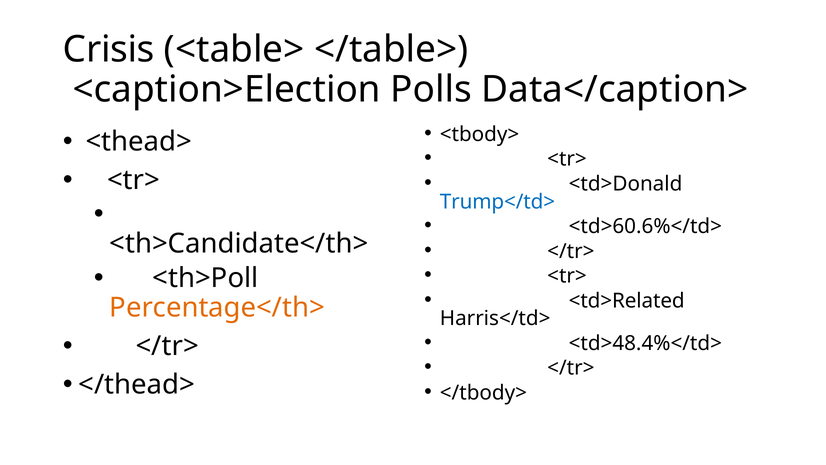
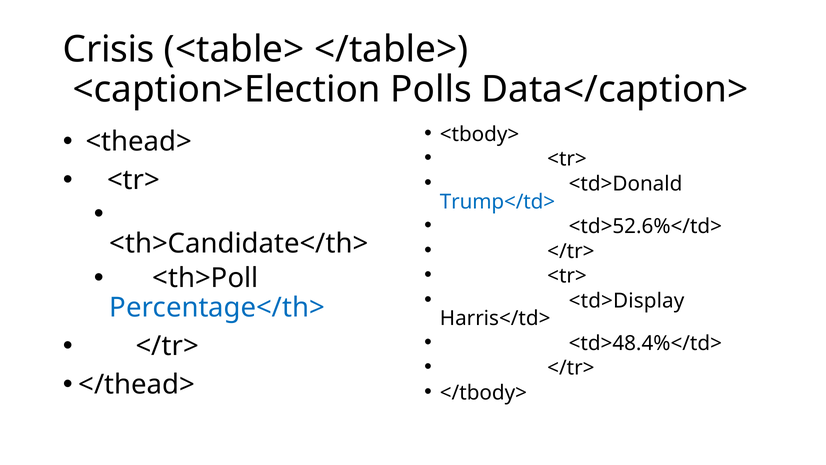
<td>60.6%</td>: <td>60.6%</td> -> <td>52.6%</td> (645, 226)
<td>Related: <td>Related -> <td>Display (627, 300)
Percentage</th> colour: orange -> blue (217, 307)
